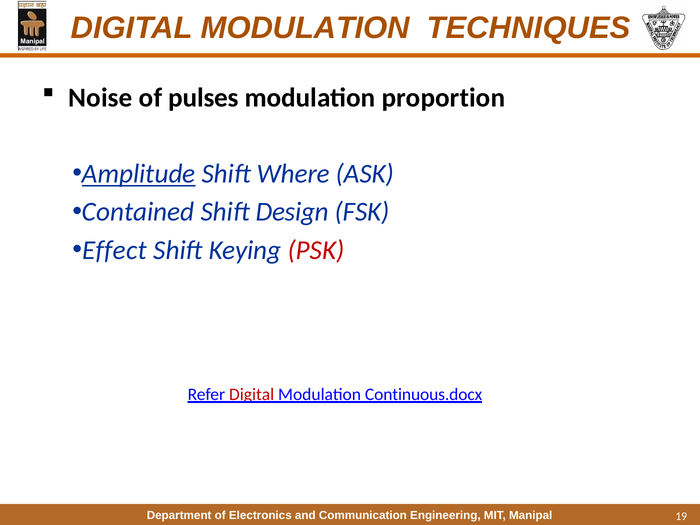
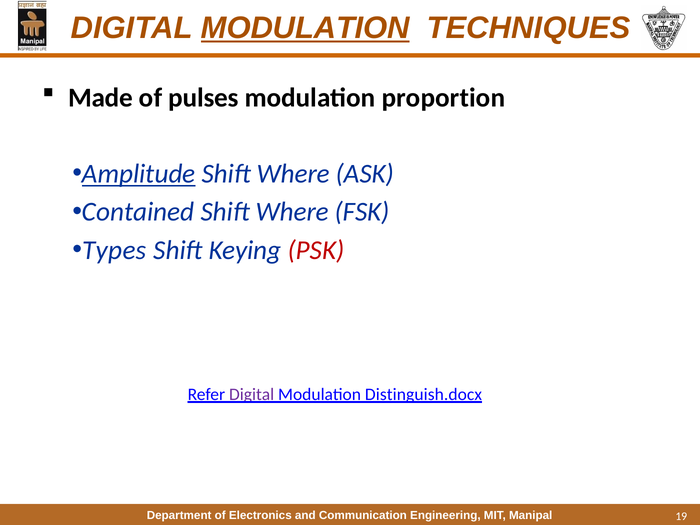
MODULATION underline: none -> present (305, 28)
Noise: Noise -> Made (101, 98)
Design: Design -> Where (292, 212)
Effect: Effect -> Types (114, 250)
Digital colour: red -> purple (252, 394)
Continuous.docx: Continuous.docx -> Distinguish.docx (424, 394)
